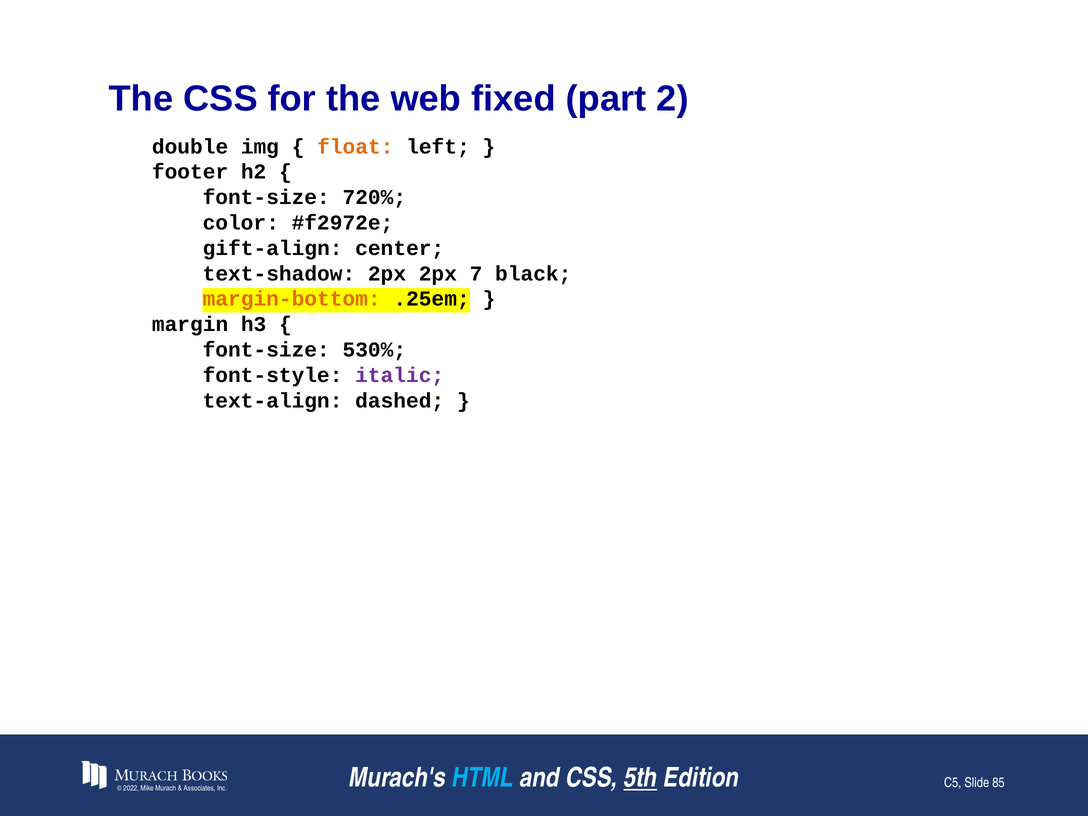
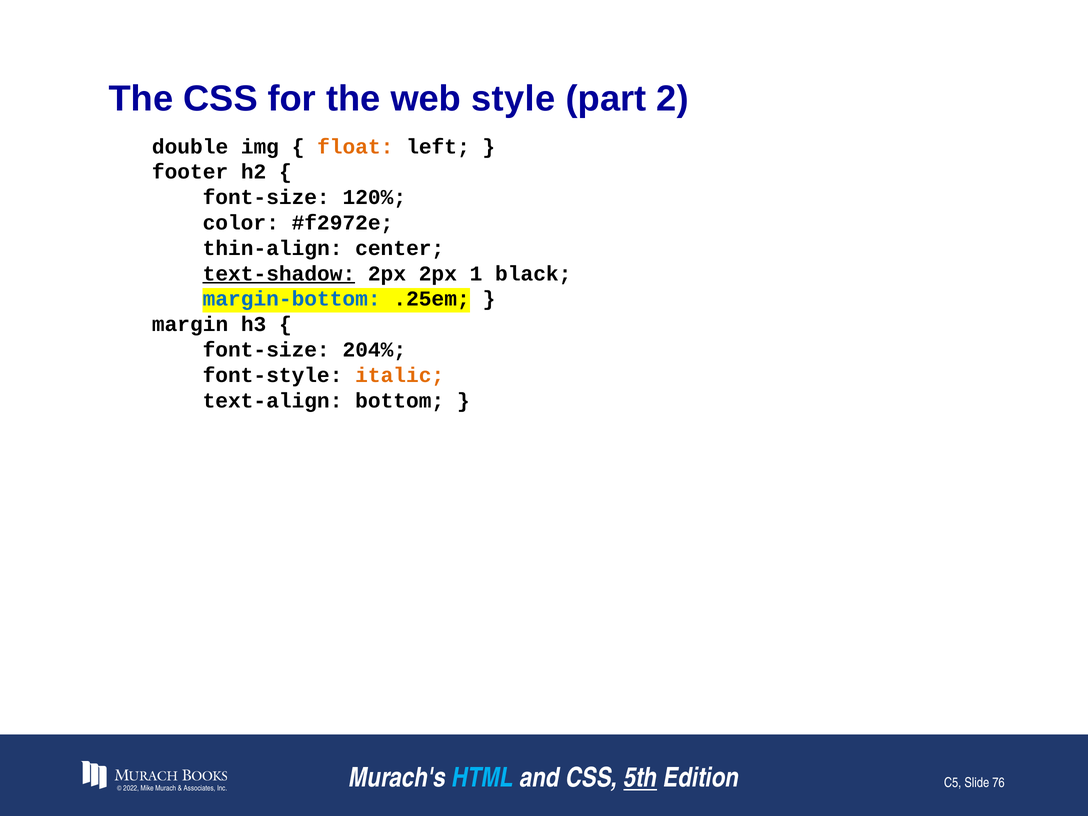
fixed: fixed -> style (513, 99)
720%: 720% -> 120% (374, 197)
gift-align: gift-align -> thin-align (273, 248)
text-shadow underline: none -> present (279, 274)
7: 7 -> 1 (476, 274)
margin-bottom colour: orange -> blue (292, 299)
530%: 530% -> 204% (374, 350)
italic colour: purple -> orange (400, 375)
dashed: dashed -> bottom (400, 401)
85: 85 -> 76 (998, 783)
